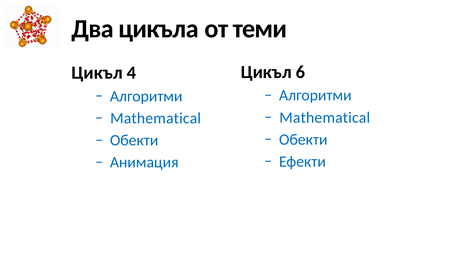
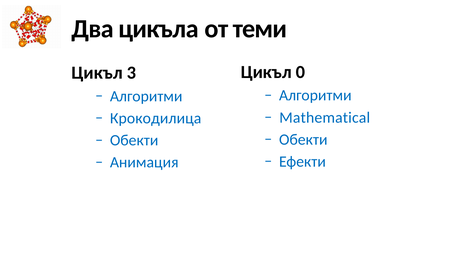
6: 6 -> 0 (301, 72)
4: 4 -> 3 (131, 73)
Mathematical: Mathematical -> Крокодилица (156, 118)
